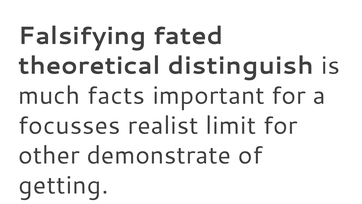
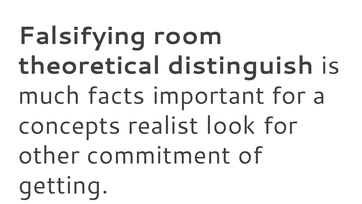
fated: fated -> room (188, 36)
focusses: focusses -> concepts (69, 125)
limit: limit -> look (231, 125)
demonstrate: demonstrate -> commitment (159, 155)
